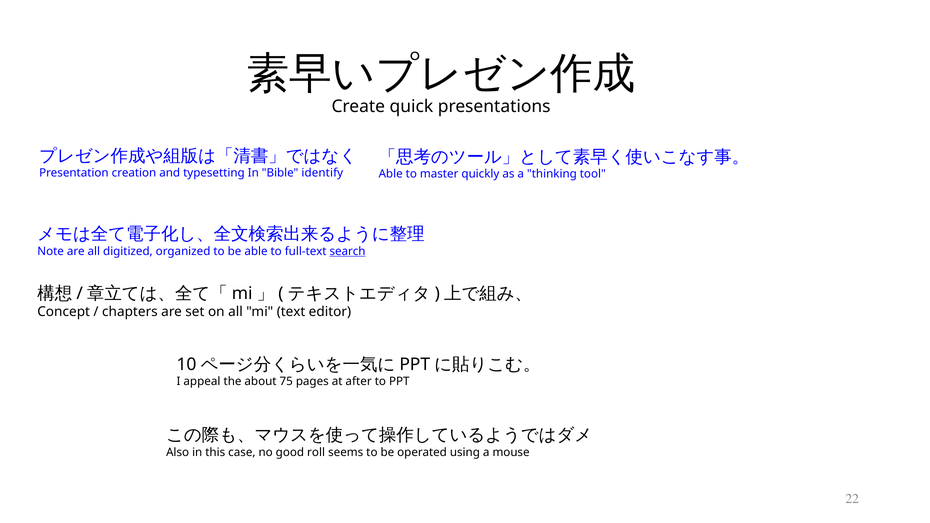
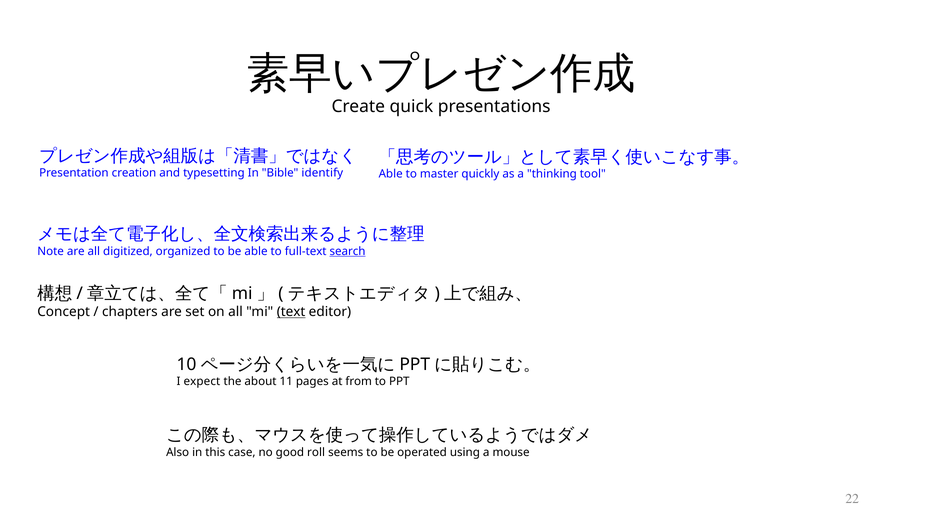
text underline: none -> present (291, 312)
appeal: appeal -> expect (202, 382)
75: 75 -> 11 (286, 382)
after: after -> from (359, 382)
